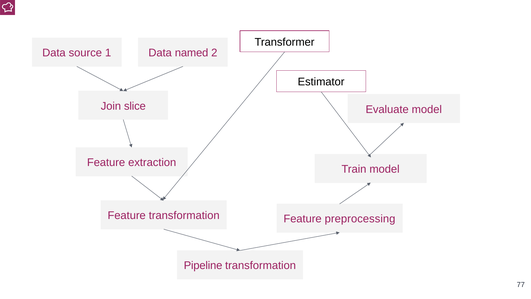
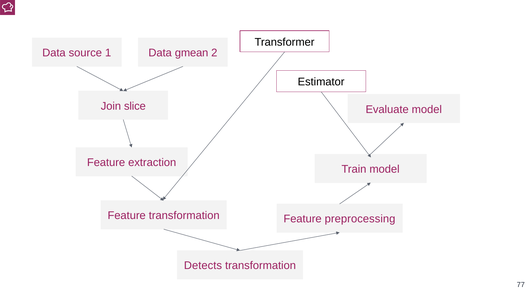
named: named -> gmean (192, 53)
Pipeline: Pipeline -> Detects (203, 265)
